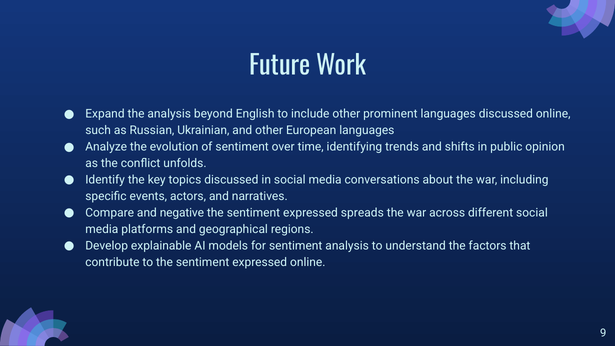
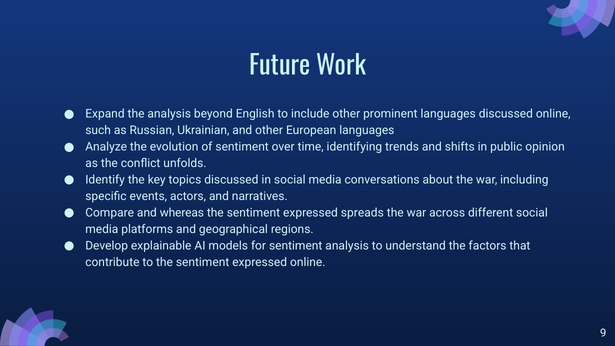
negative: negative -> whereas (182, 213)
